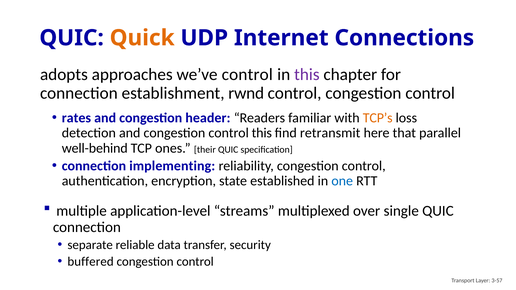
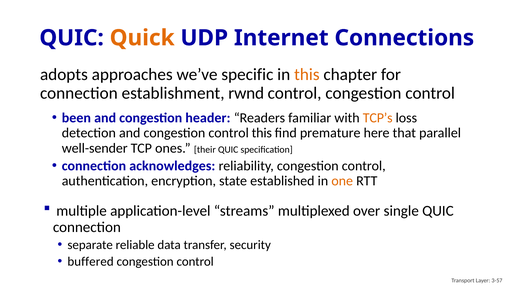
we’ve control: control -> specific (247, 75)
this colour: purple -> orange (307, 75)
rates: rates -> been (76, 118)
retransmit: retransmit -> premature (330, 133)
well-behind: well-behind -> well-sender (95, 148)
implementing: implementing -> acknowledges (172, 166)
one colour: blue -> orange (342, 181)
